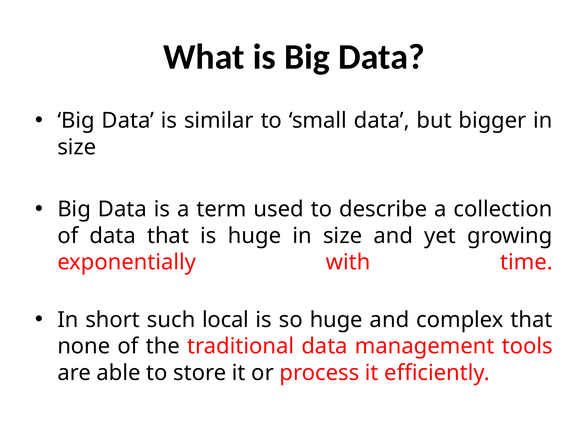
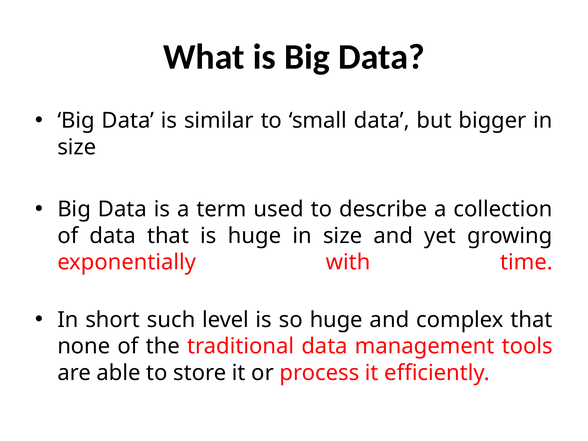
local: local -> level (226, 320)
